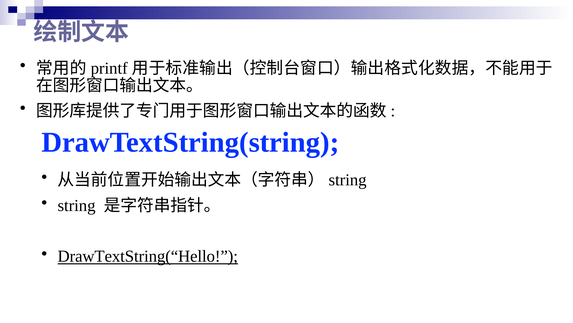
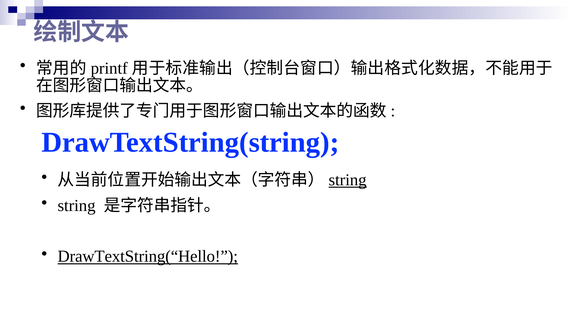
string underline: none -> present (348, 180)
